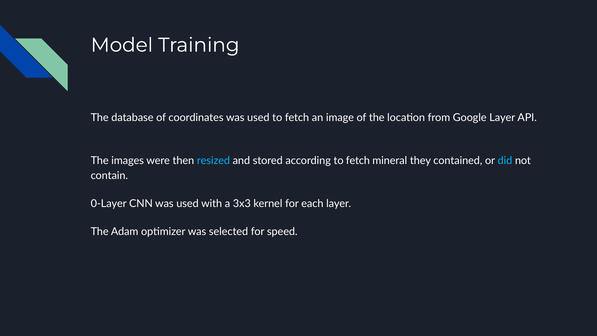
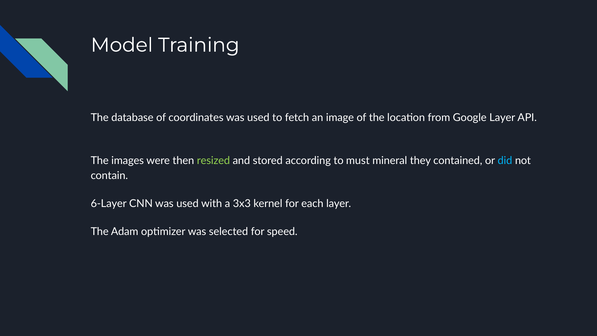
resized colour: light blue -> light green (213, 160)
according to fetch: fetch -> must (358, 160)
0-Layer: 0-Layer -> 6-Layer (109, 203)
